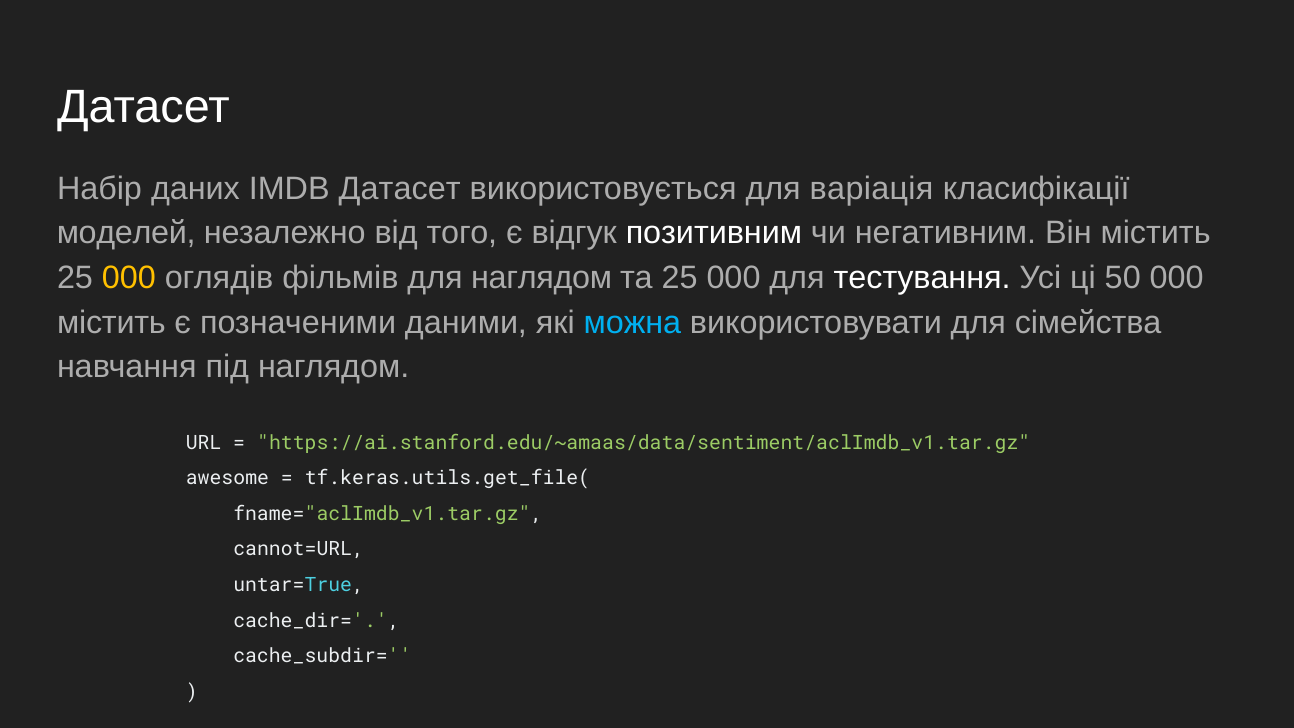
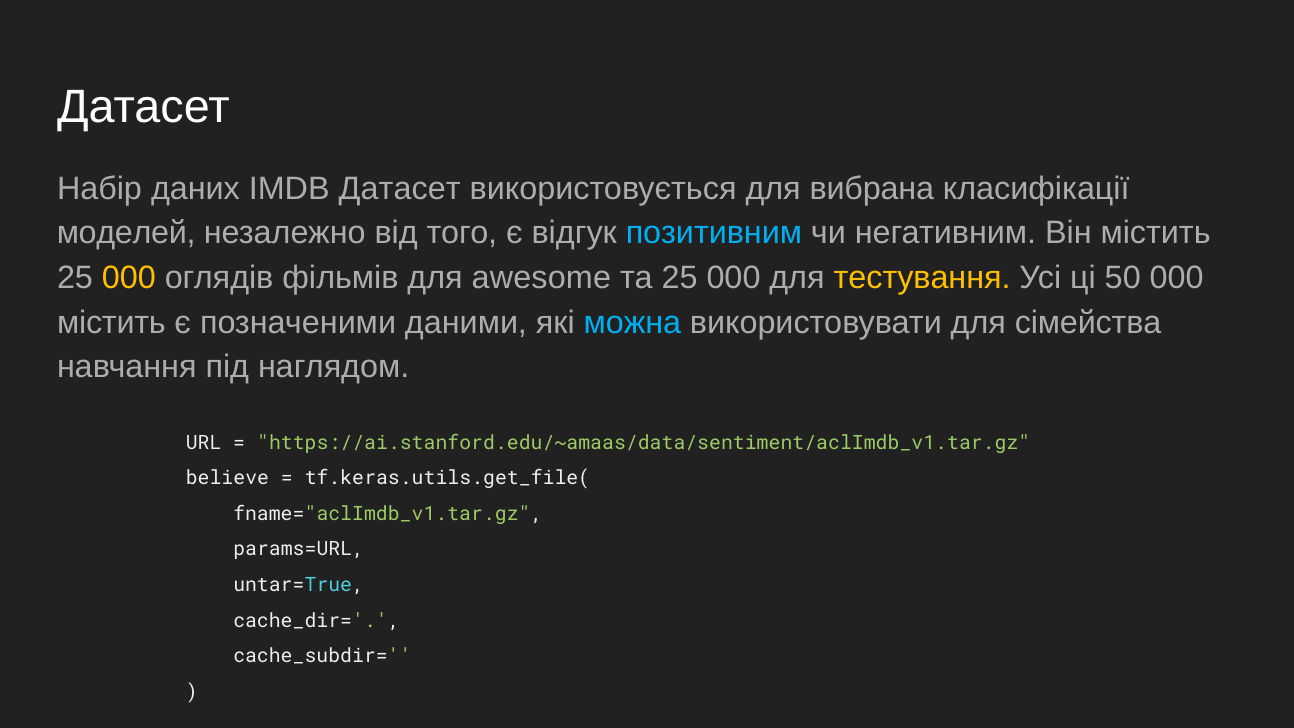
варіація: варіація -> вибрана (872, 189)
позитивним colour: white -> light blue (714, 233)
для наглядом: наглядом -> awesome (541, 278)
тестування colour: white -> yellow (922, 278)
awesome: awesome -> believe (227, 478)
cannot=URL: cannot=URL -> params=URL (299, 549)
